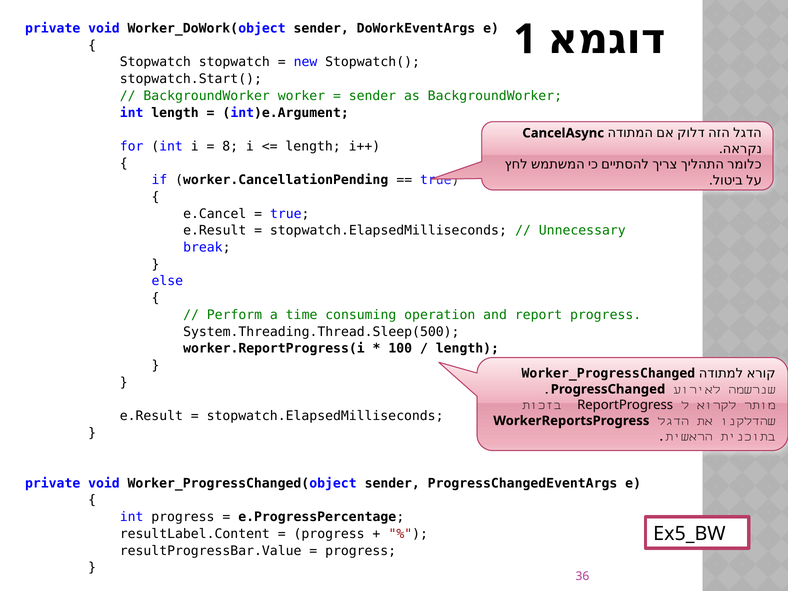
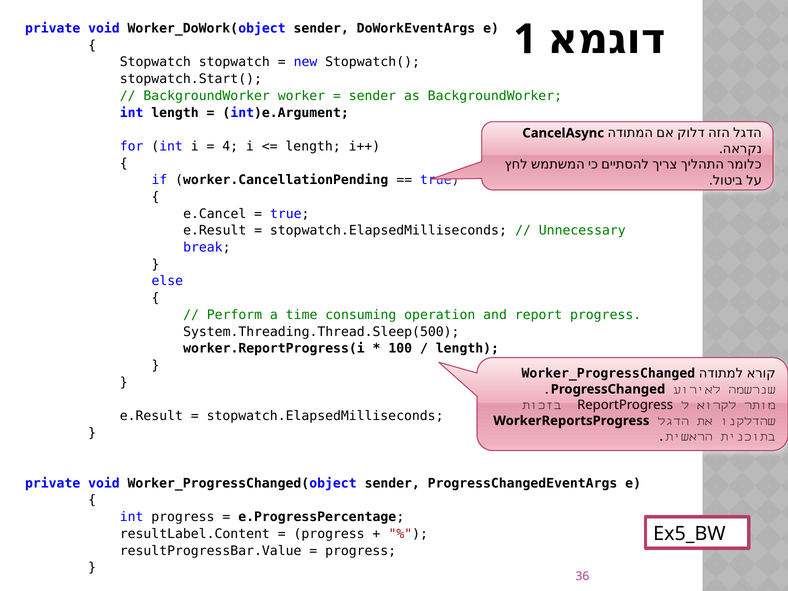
8: 8 -> 4 (230, 146)
